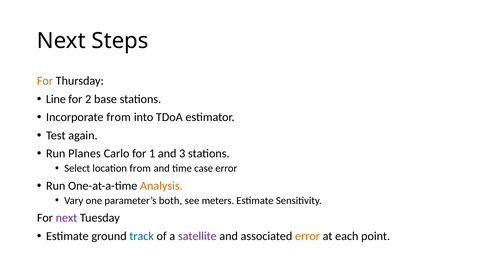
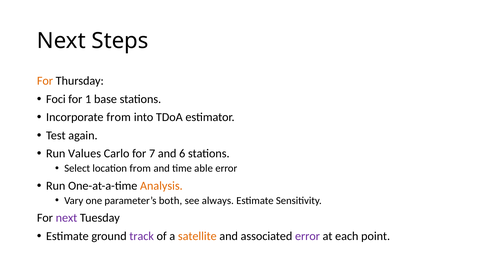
Line: Line -> Foci (56, 99)
2: 2 -> 1 (88, 99)
Planes: Planes -> Values (85, 153)
1: 1 -> 7 (152, 153)
3: 3 -> 6 (182, 153)
case: case -> able (204, 168)
meters: meters -> always (218, 200)
track colour: blue -> purple (142, 236)
satellite colour: purple -> orange (197, 236)
error colour: orange -> purple (307, 236)
